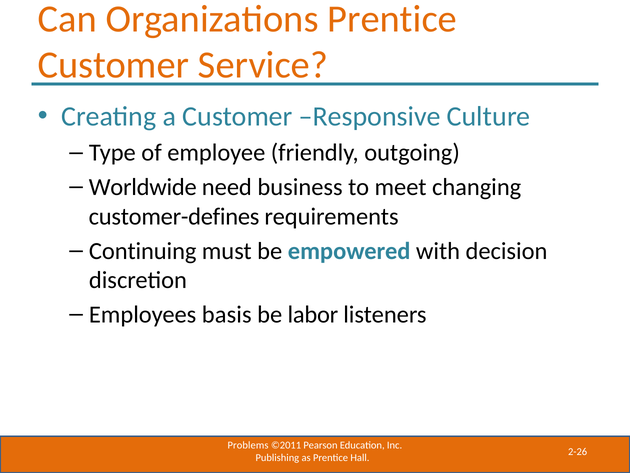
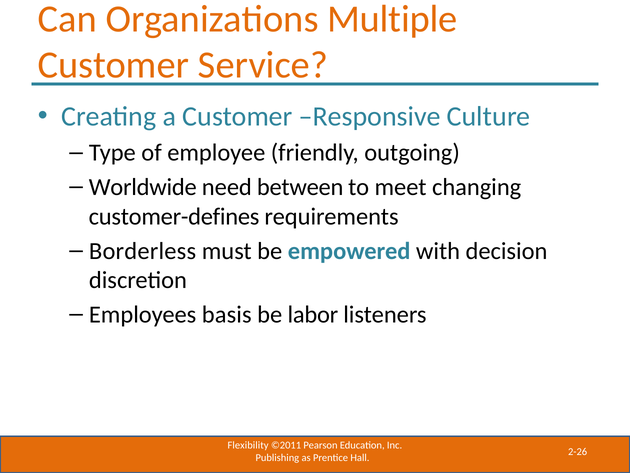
Organizations Prentice: Prentice -> Multiple (392, 19)
business: business -> between (300, 187)
Continuing: Continuing -> Borderless (143, 251)
Problems: Problems -> Flexibility (248, 445)
